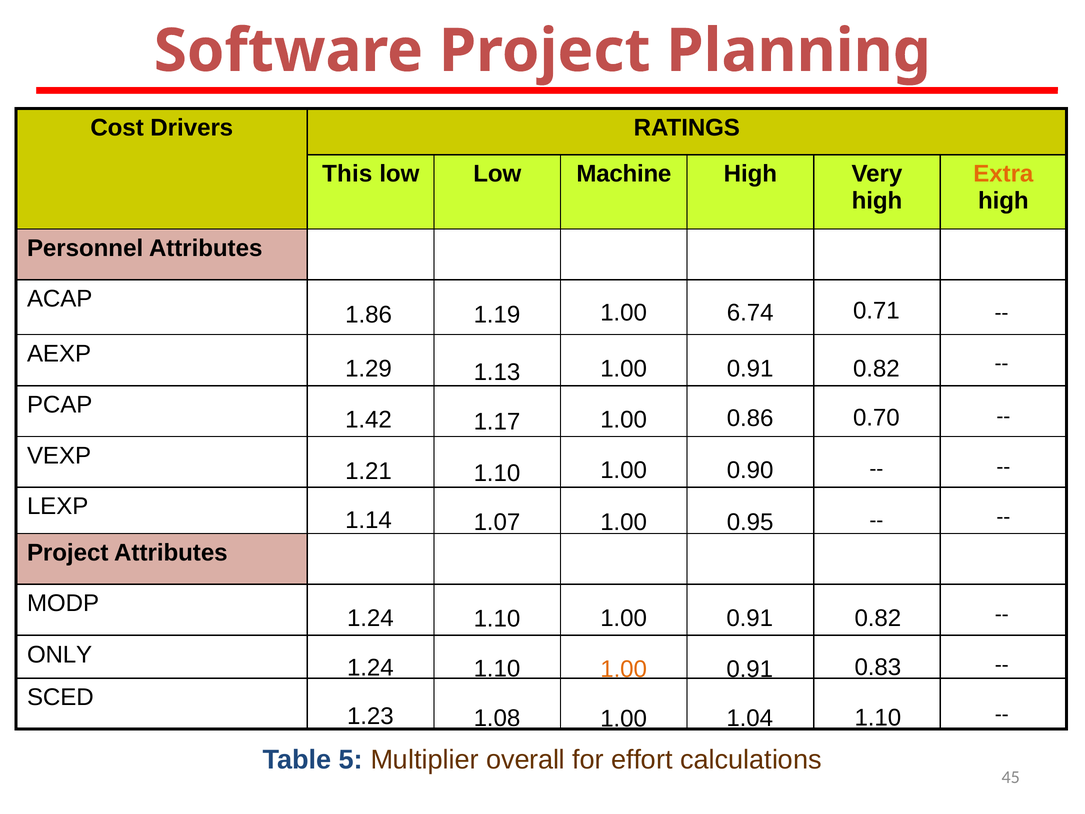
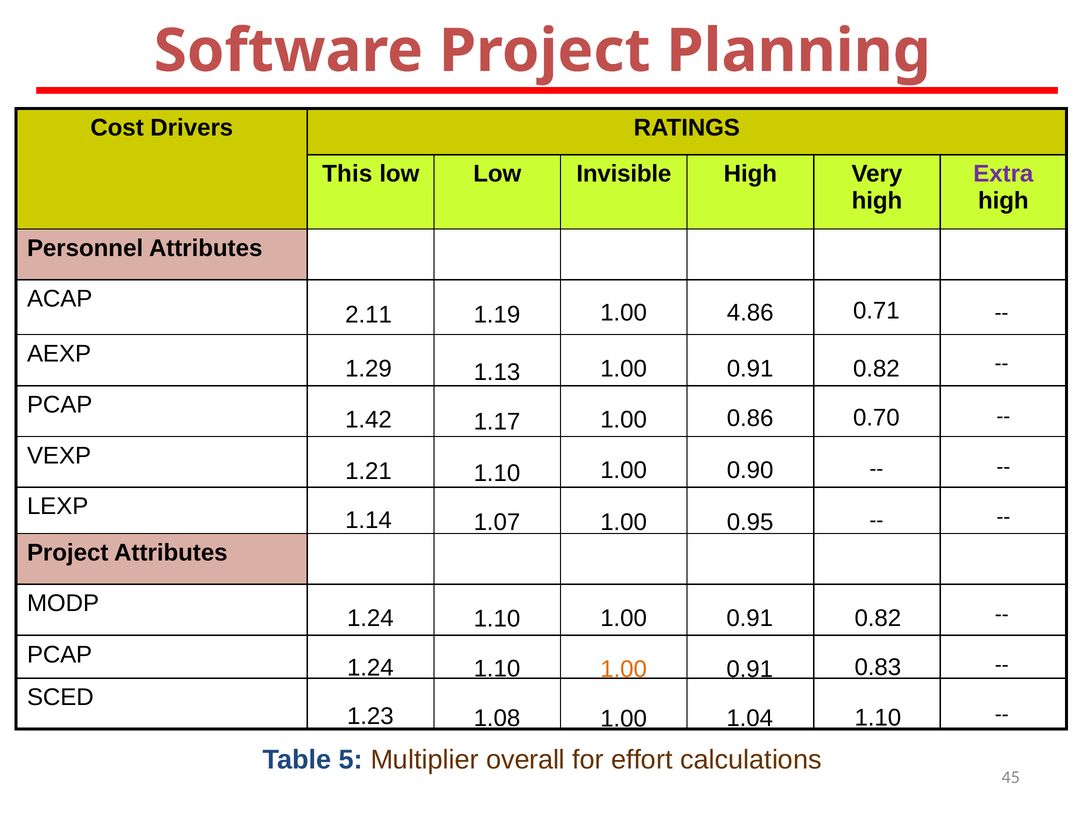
Machine: Machine -> Invisible (624, 174)
Extra colour: orange -> purple (1003, 174)
6.74: 6.74 -> 4.86 (750, 313)
1.86: 1.86 -> 2.11 (369, 315)
ONLY: ONLY -> PCAP (60, 654)
